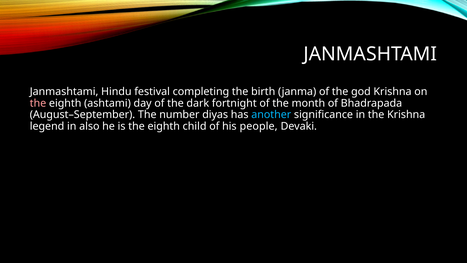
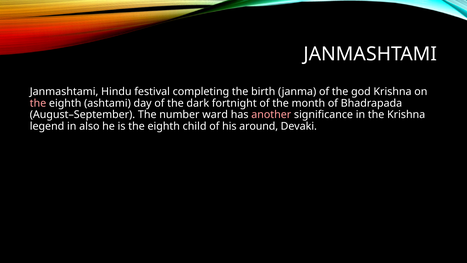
diyas: diyas -> ward (215, 115)
another colour: light blue -> pink (271, 115)
people: people -> around (259, 126)
